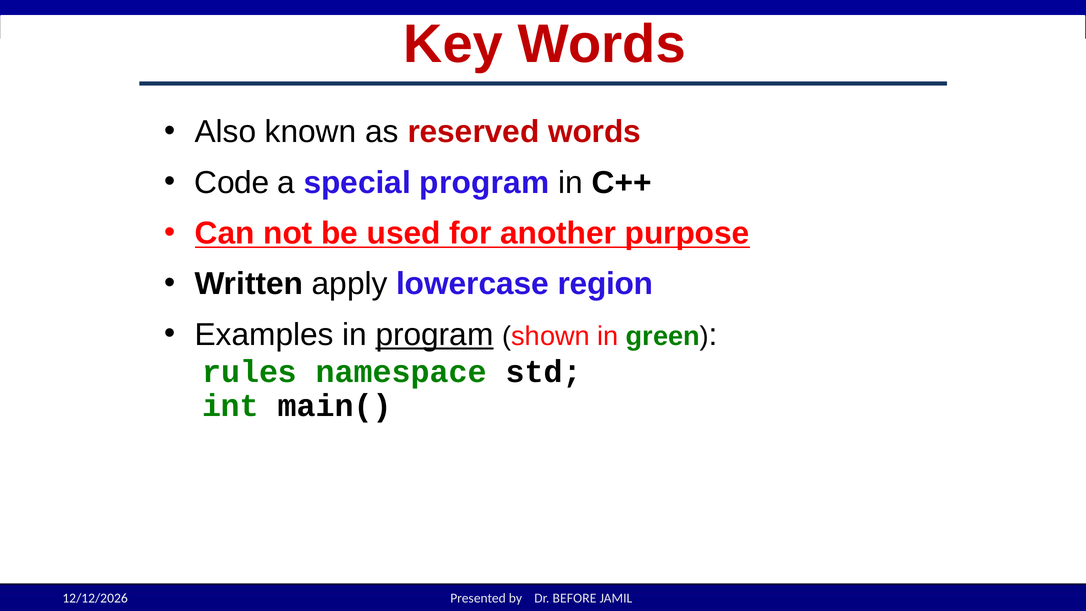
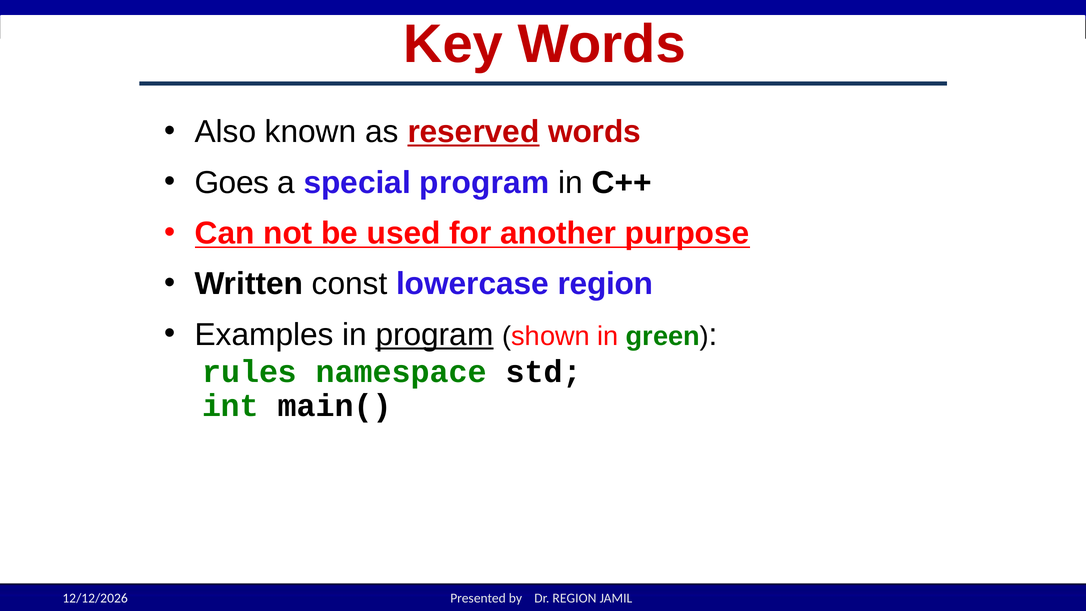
reserved underline: none -> present (473, 132)
Code: Code -> Goes (232, 183)
apply: apply -> const (350, 284)
Dr BEFORE: BEFORE -> REGION (574, 598)
